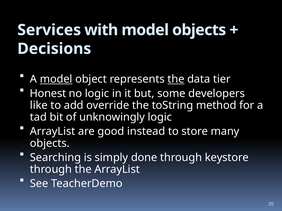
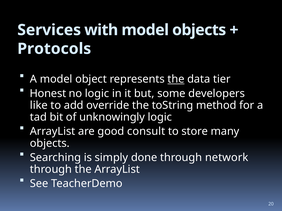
Decisions: Decisions -> Protocols (54, 49)
model underline: present -> none (56, 79)
instead: instead -> consult (146, 132)
keystore: keystore -> network (227, 158)
